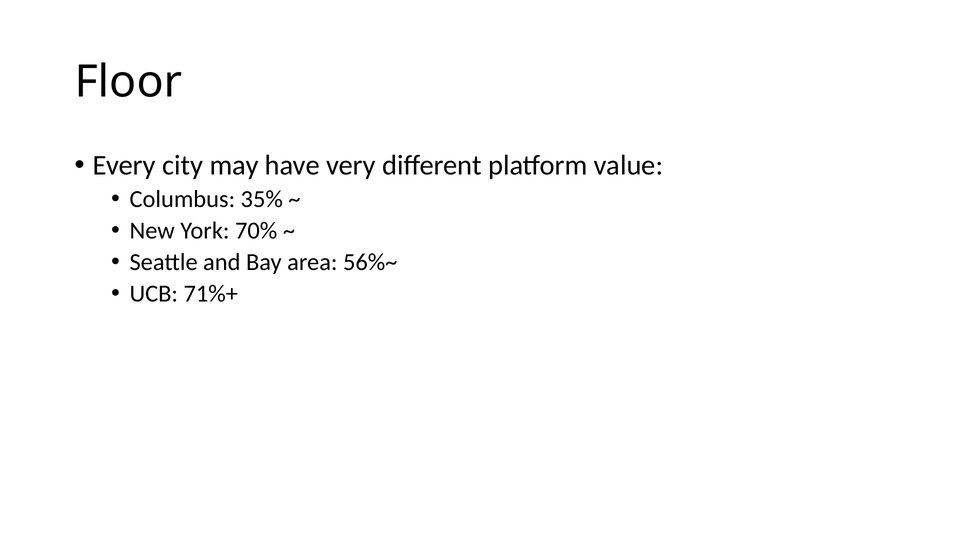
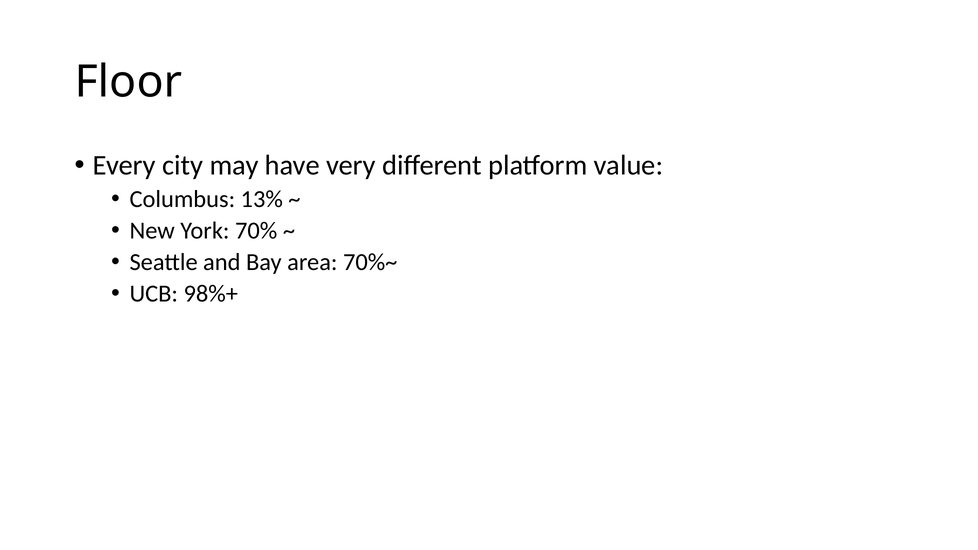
35%: 35% -> 13% (262, 199)
56%~: 56%~ -> 70%~ (370, 262)
71%+: 71%+ -> 98%+ (211, 293)
